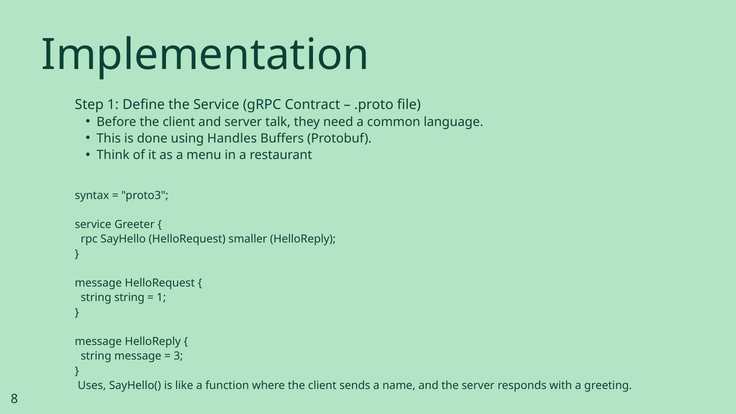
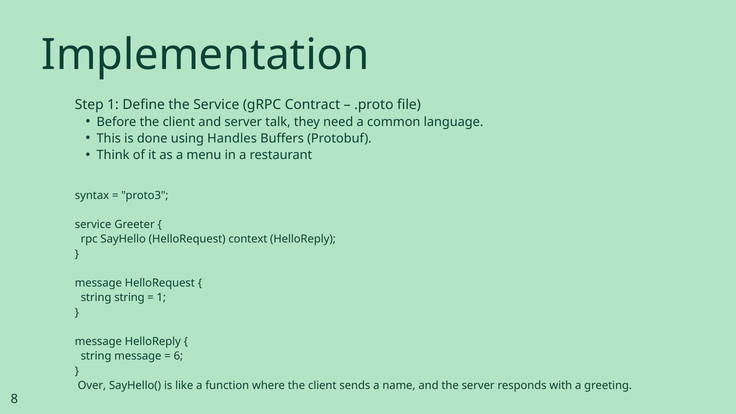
smaller: smaller -> context (248, 239)
3: 3 -> 6 (178, 356)
Uses: Uses -> Over (92, 385)
